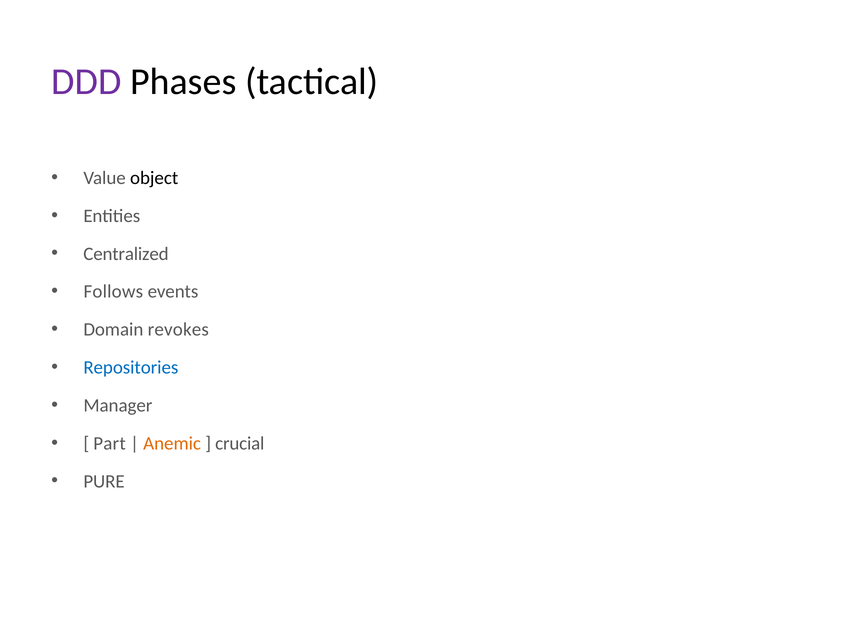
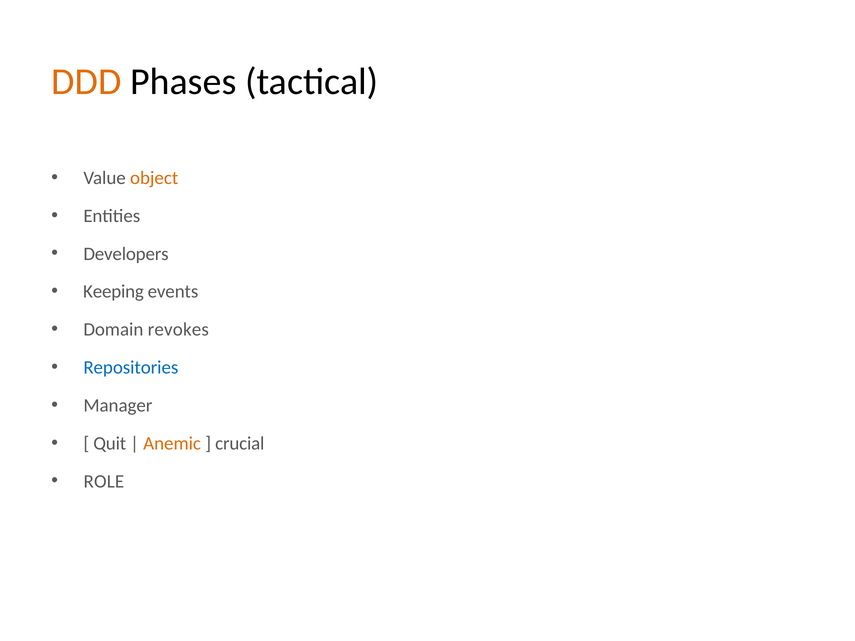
DDD colour: purple -> orange (86, 82)
object colour: black -> orange (154, 178)
Centralized: Centralized -> Developers (126, 254)
Follows: Follows -> Keeping (113, 292)
Part: Part -> Quit (110, 444)
PURE: PURE -> ROLE (104, 481)
